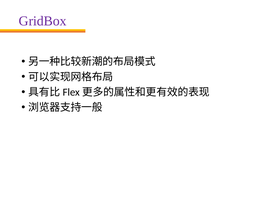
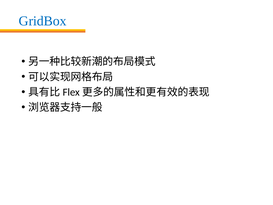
GridBox colour: purple -> blue (43, 21)
